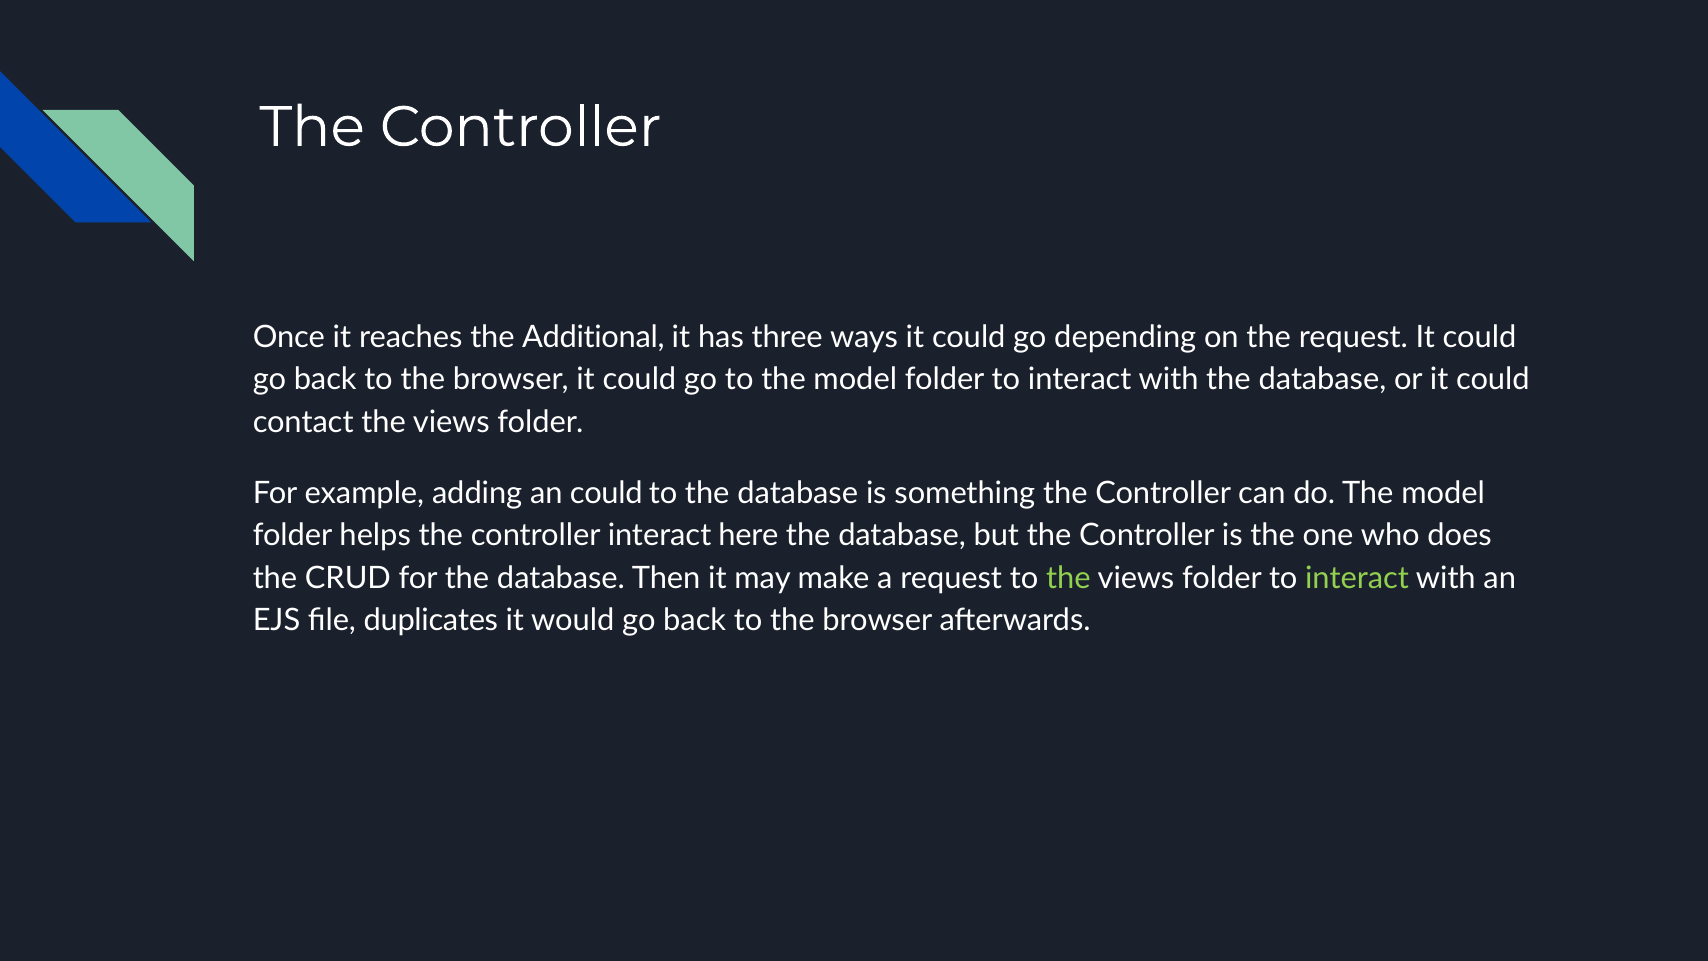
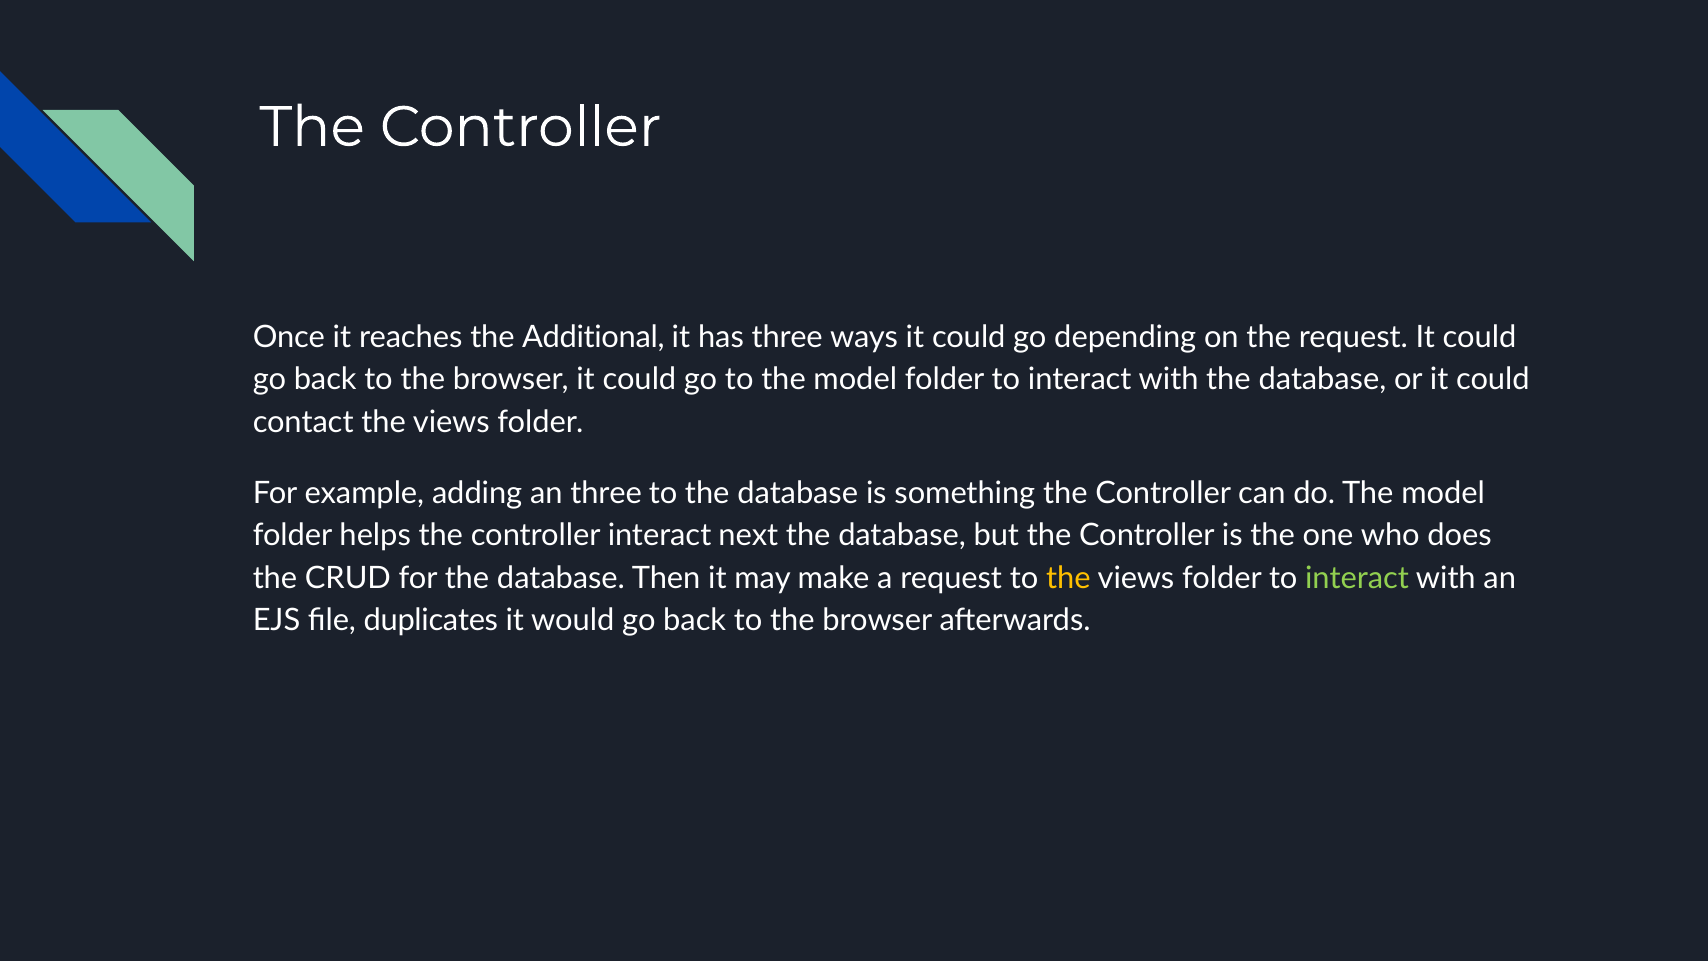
an could: could -> three (606, 493)
here: here -> next (748, 535)
the colour: light green -> yellow (1068, 578)
